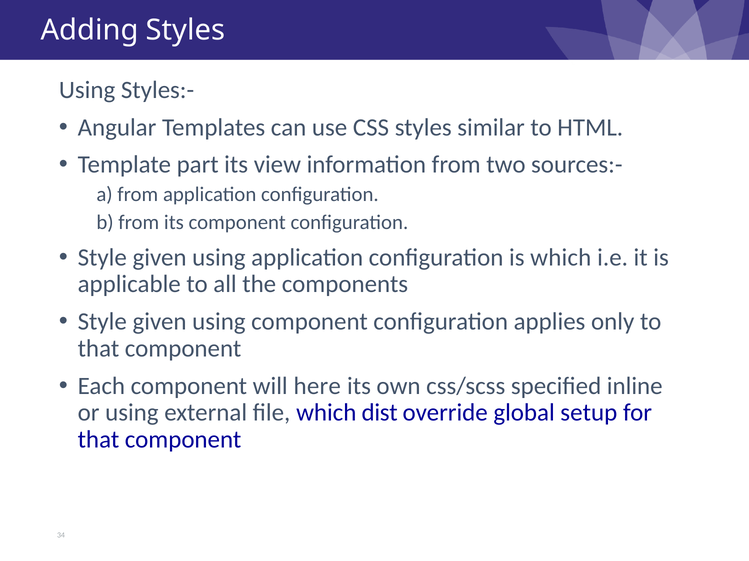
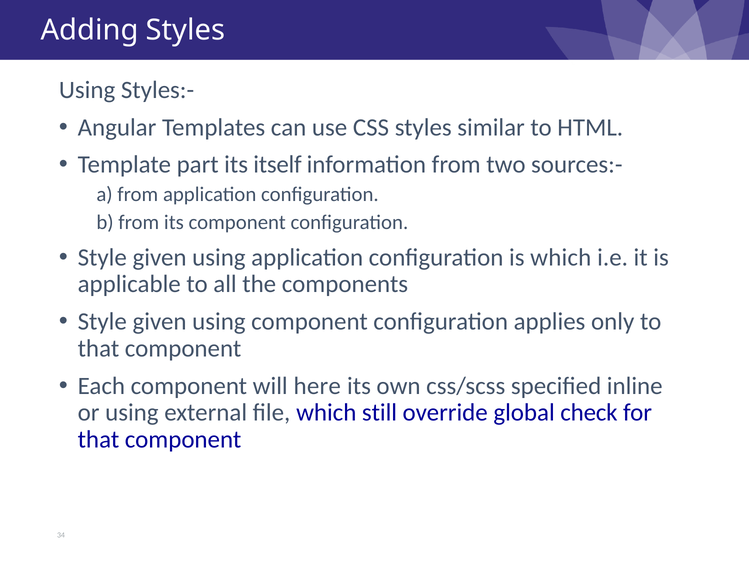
view: view -> itself (277, 165)
dist: dist -> still (380, 413)
setup: setup -> check (589, 413)
